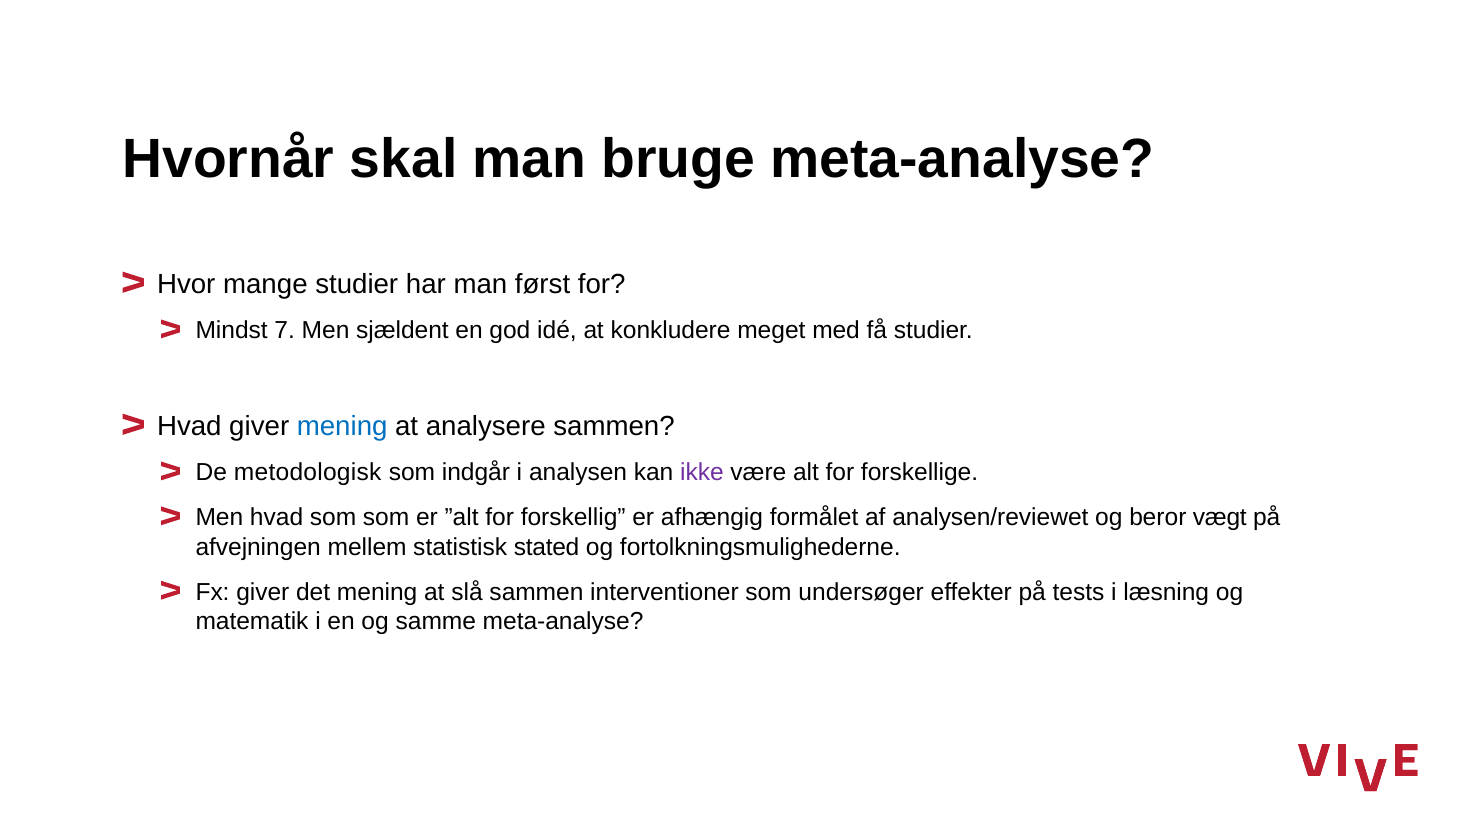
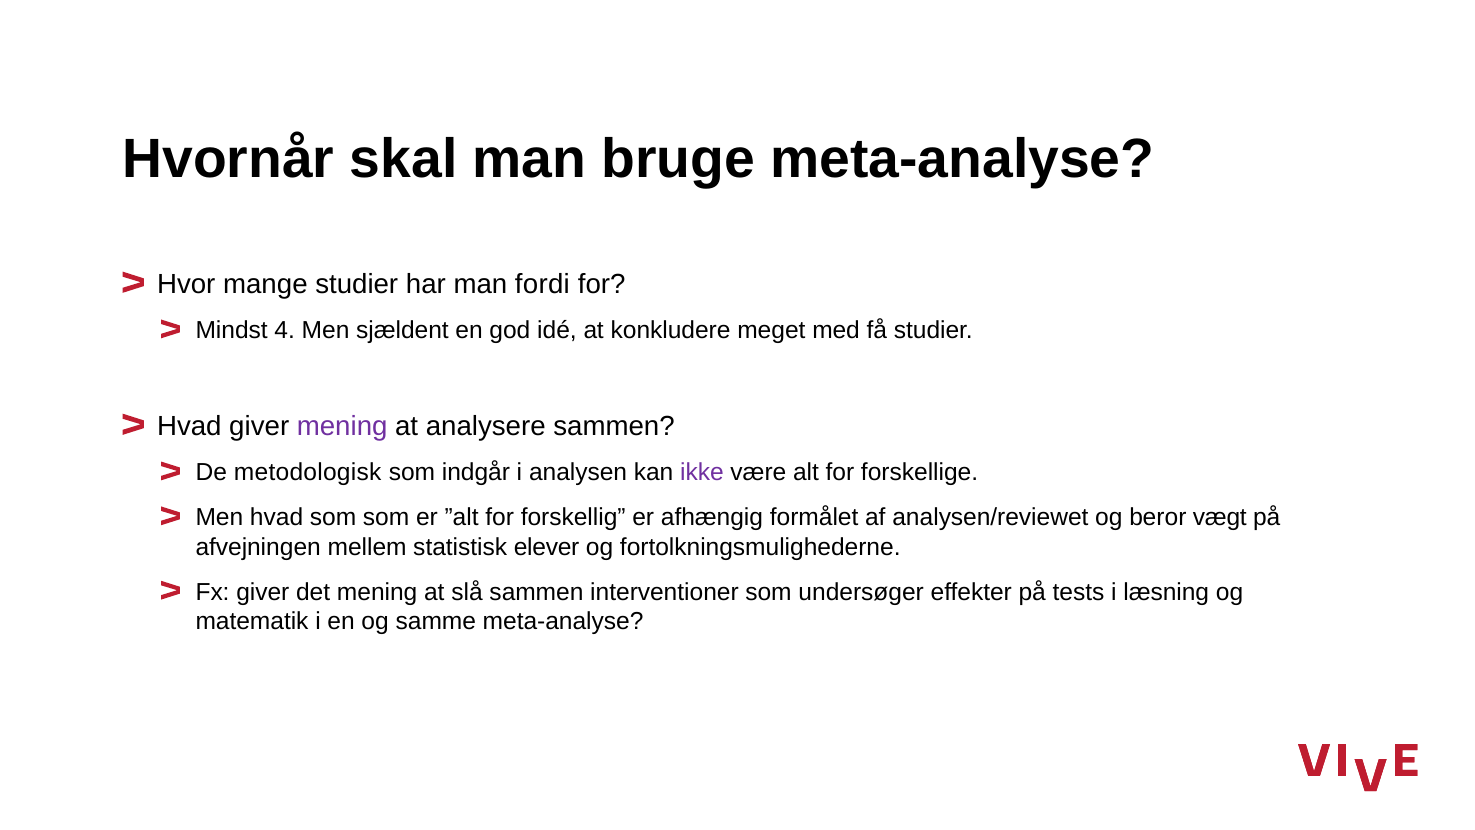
først: først -> fordi (542, 284)
7: 7 -> 4 (285, 331)
mening colour: blue -> purple (342, 426)
stated: stated -> elever (547, 547)
